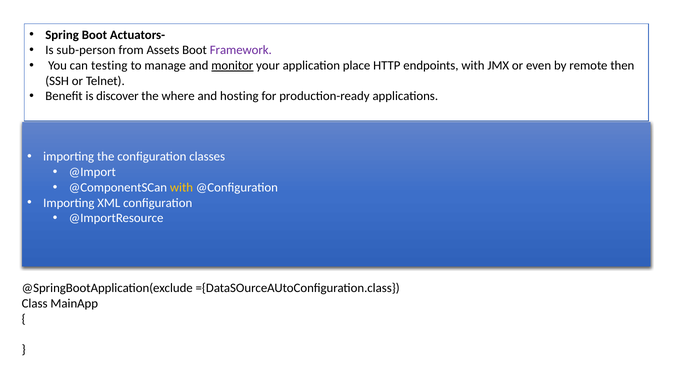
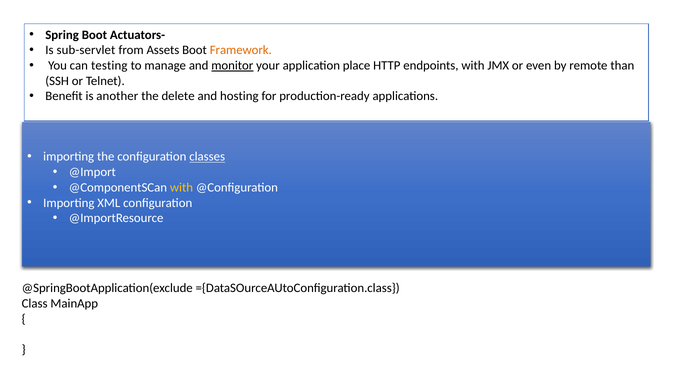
sub-person: sub-person -> sub-servlet (86, 50)
Framework colour: purple -> orange (241, 50)
then: then -> than (622, 66)
discover: discover -> another (117, 96)
where: where -> delete (178, 96)
classes underline: none -> present (207, 157)
